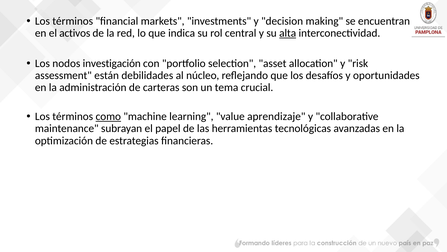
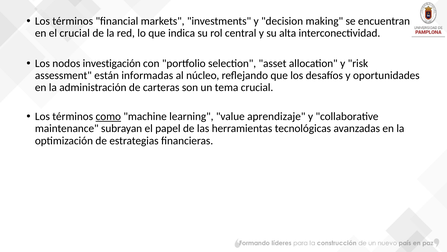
el activos: activos -> crucial (75, 33)
alta underline: present -> none (288, 33)
debilidades: debilidades -> informadas (147, 75)
